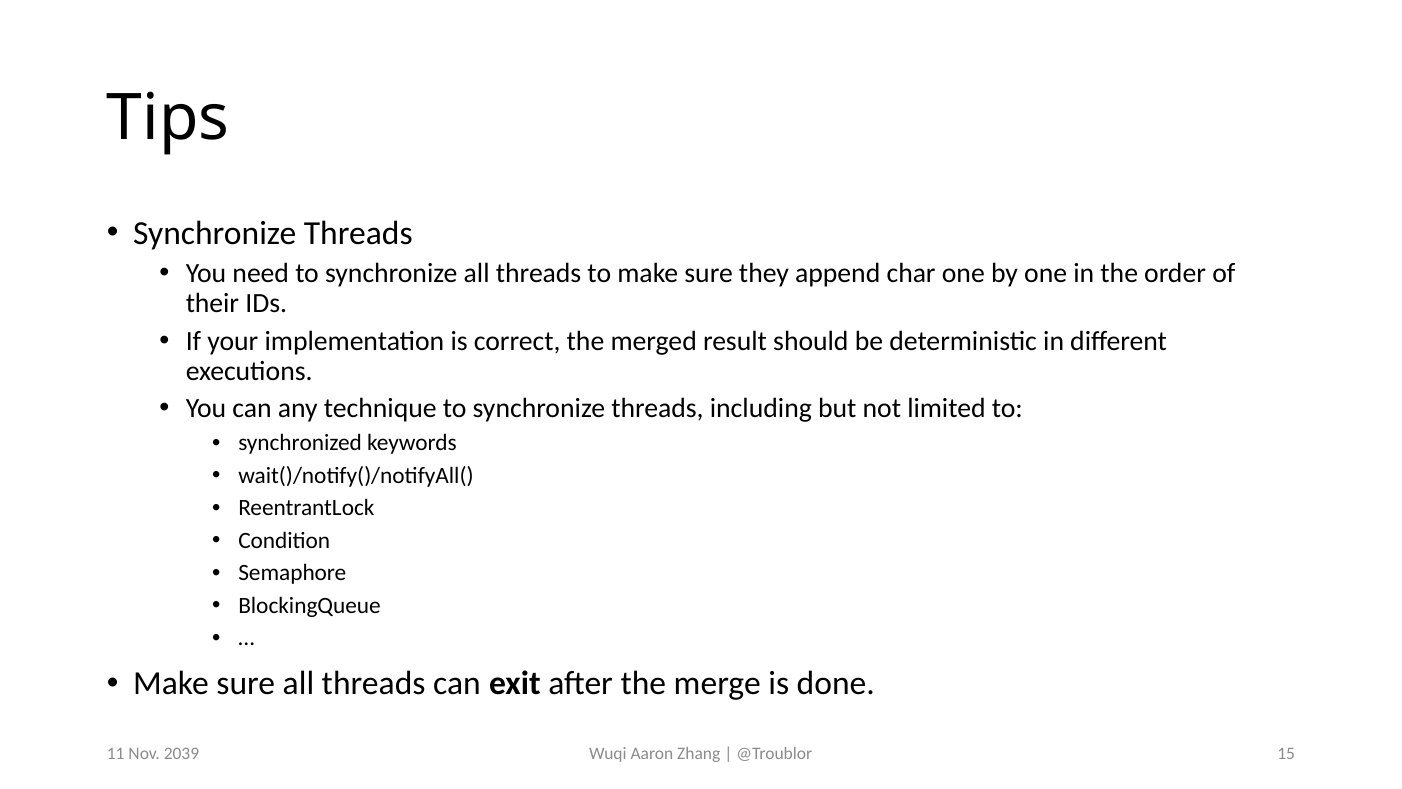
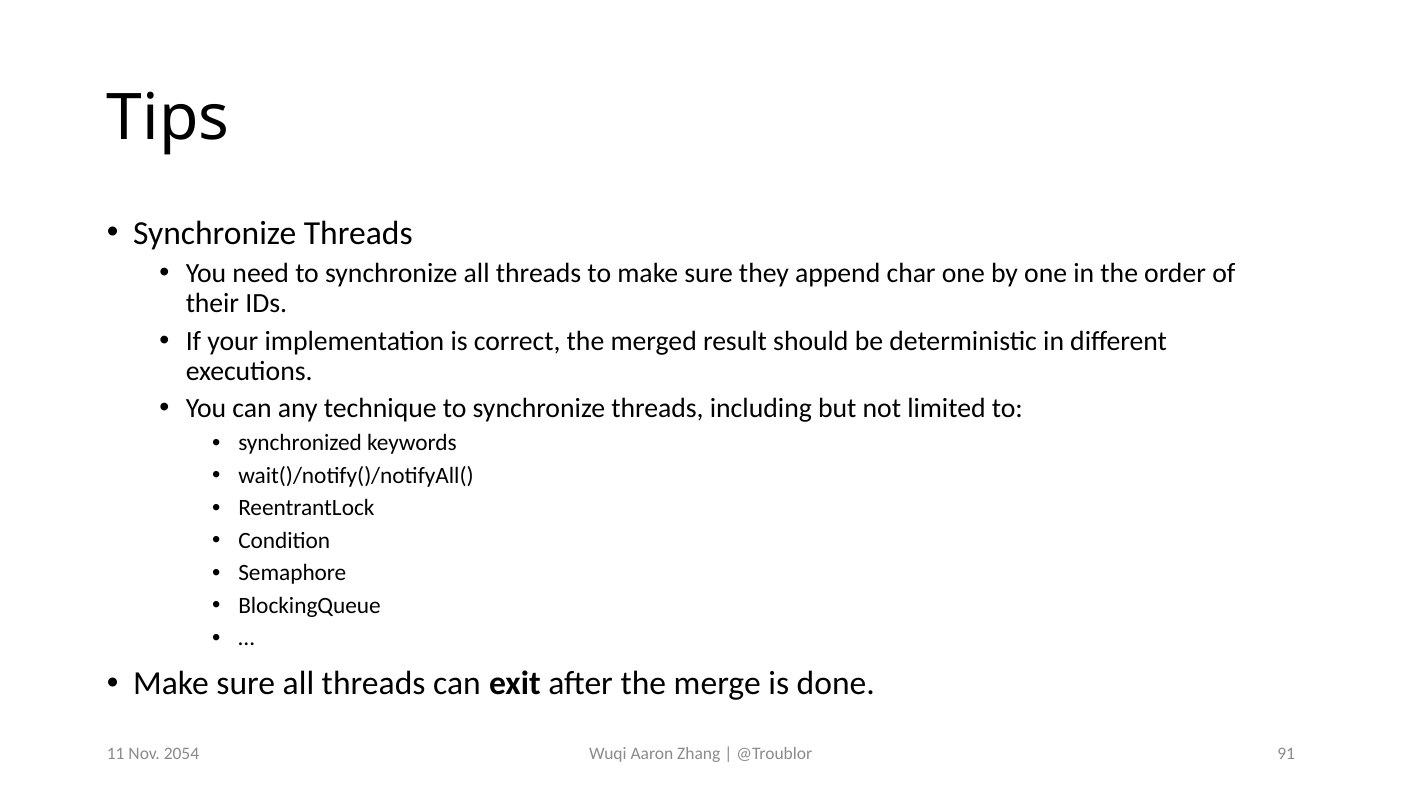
15: 15 -> 91 (1286, 753)
2039: 2039 -> 2054 (181, 753)
